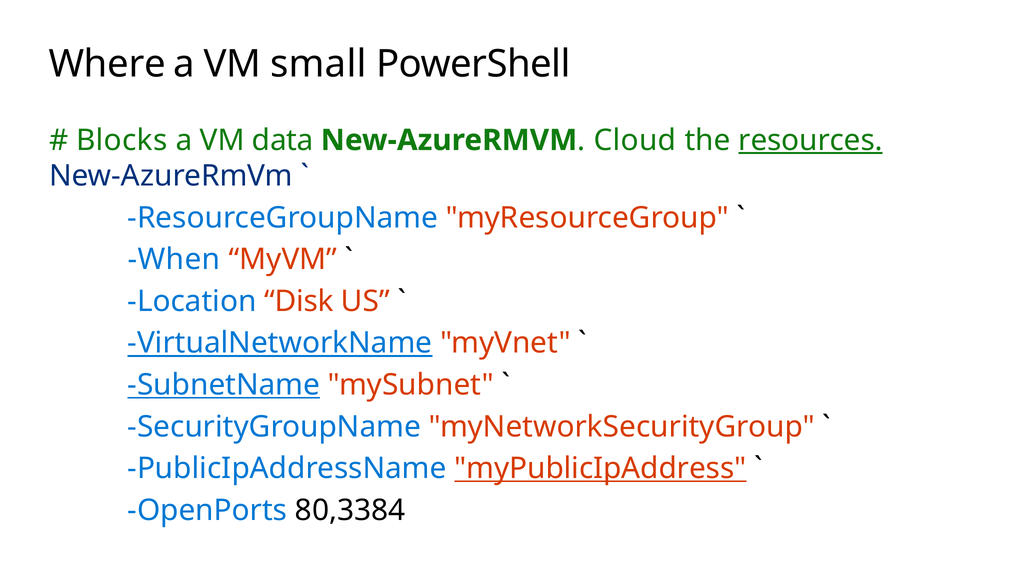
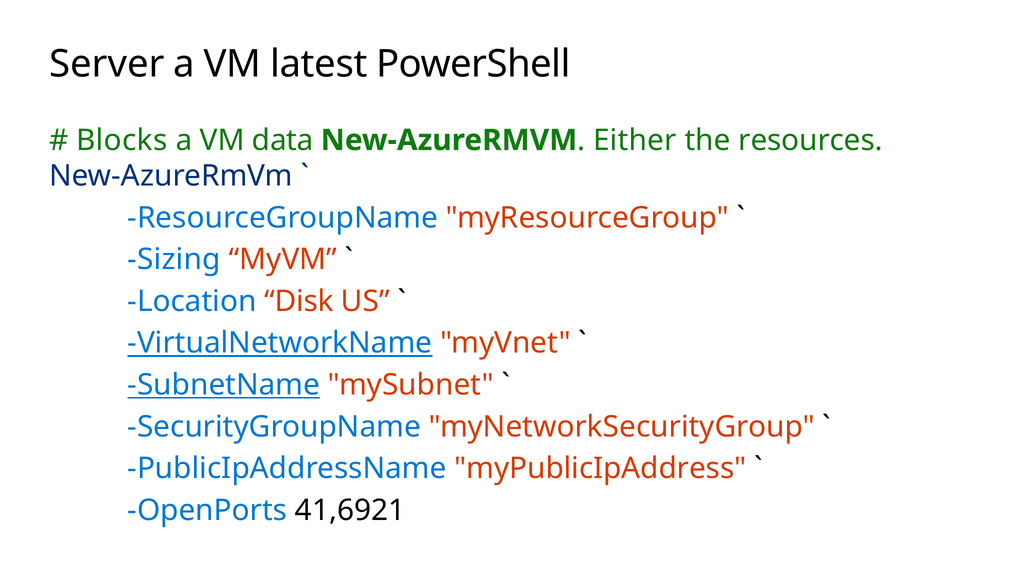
Where: Where -> Server (107, 64)
small: small -> latest (319, 64)
Cloud: Cloud -> Either (635, 140)
resources underline: present -> none (811, 140)
When: When -> Sizing (174, 260)
myPublicIpAddress underline: present -> none (600, 469)
80,3384: 80,3384 -> 41,6921 (350, 511)
